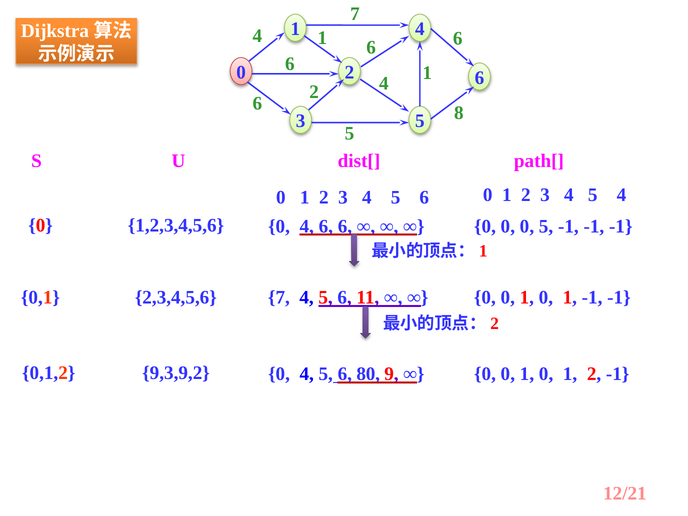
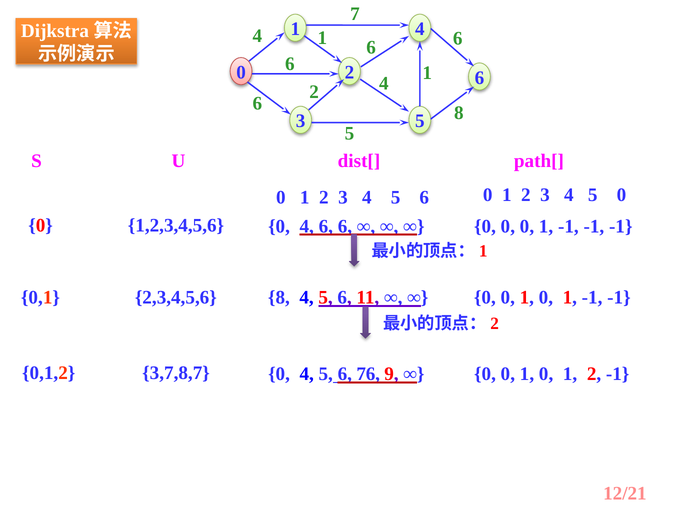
5 4: 4 -> 0 (621, 195)
0 0 0 5: 5 -> 1 (546, 226)
2,3,4,5,6 7: 7 -> 8 (279, 298)
9,3,9,2: 9,3,9,2 -> 3,7,8,7 (176, 373)
80: 80 -> 76 (368, 374)
